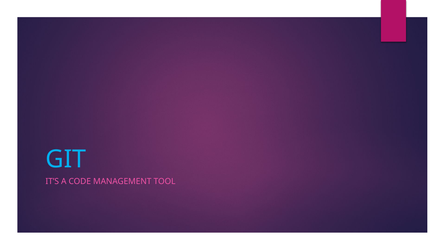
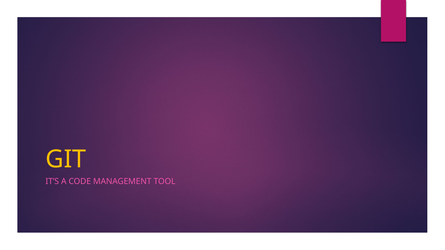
GIT colour: light blue -> yellow (66, 159)
